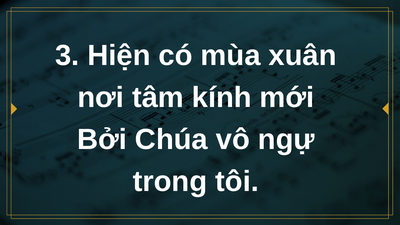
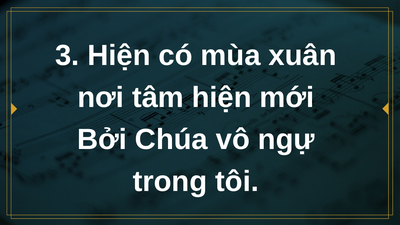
tâm kính: kính -> hiện (222, 98)
